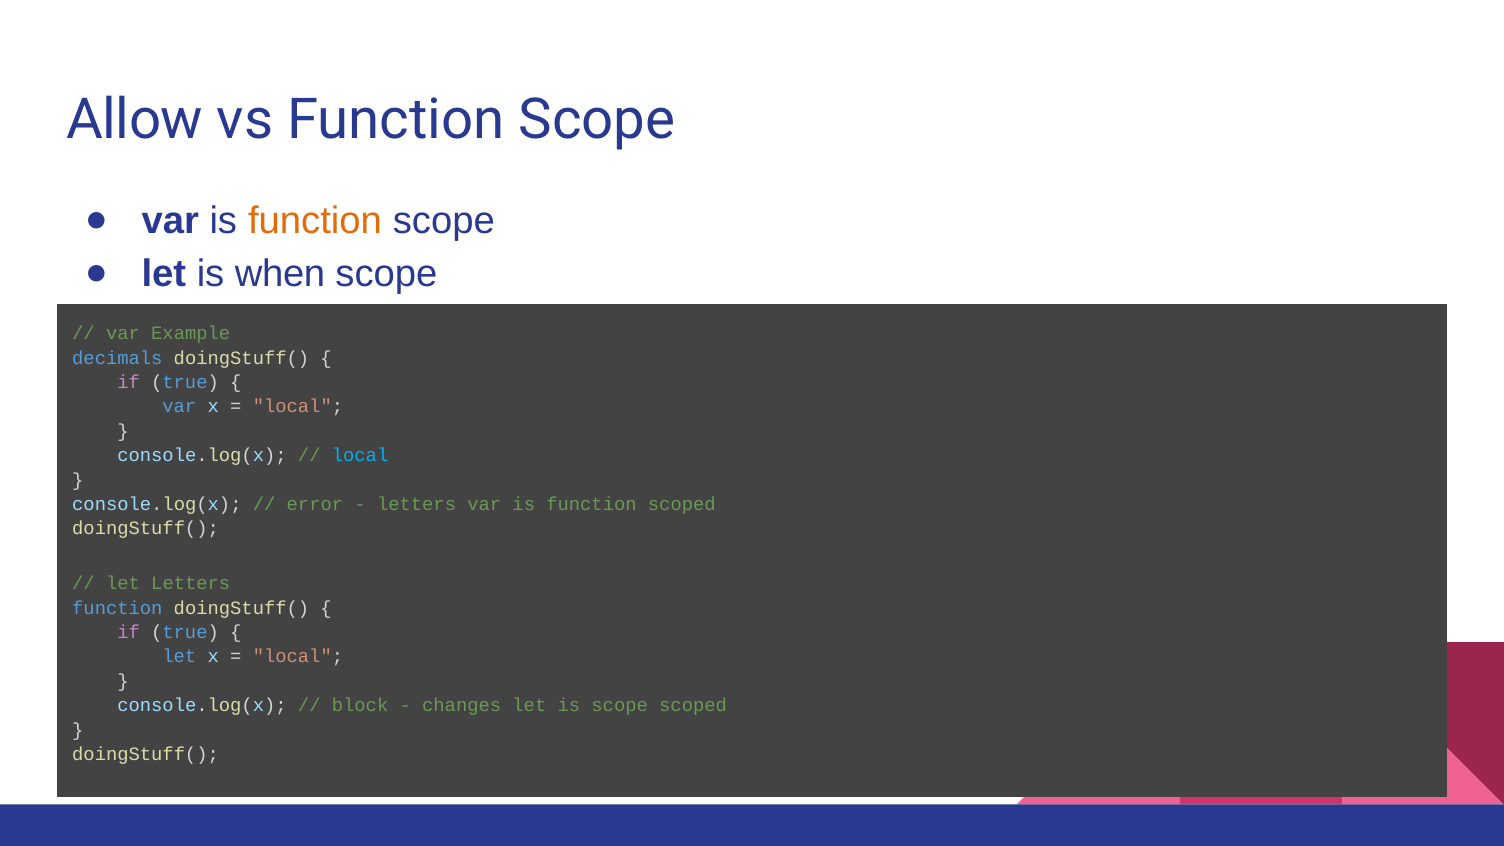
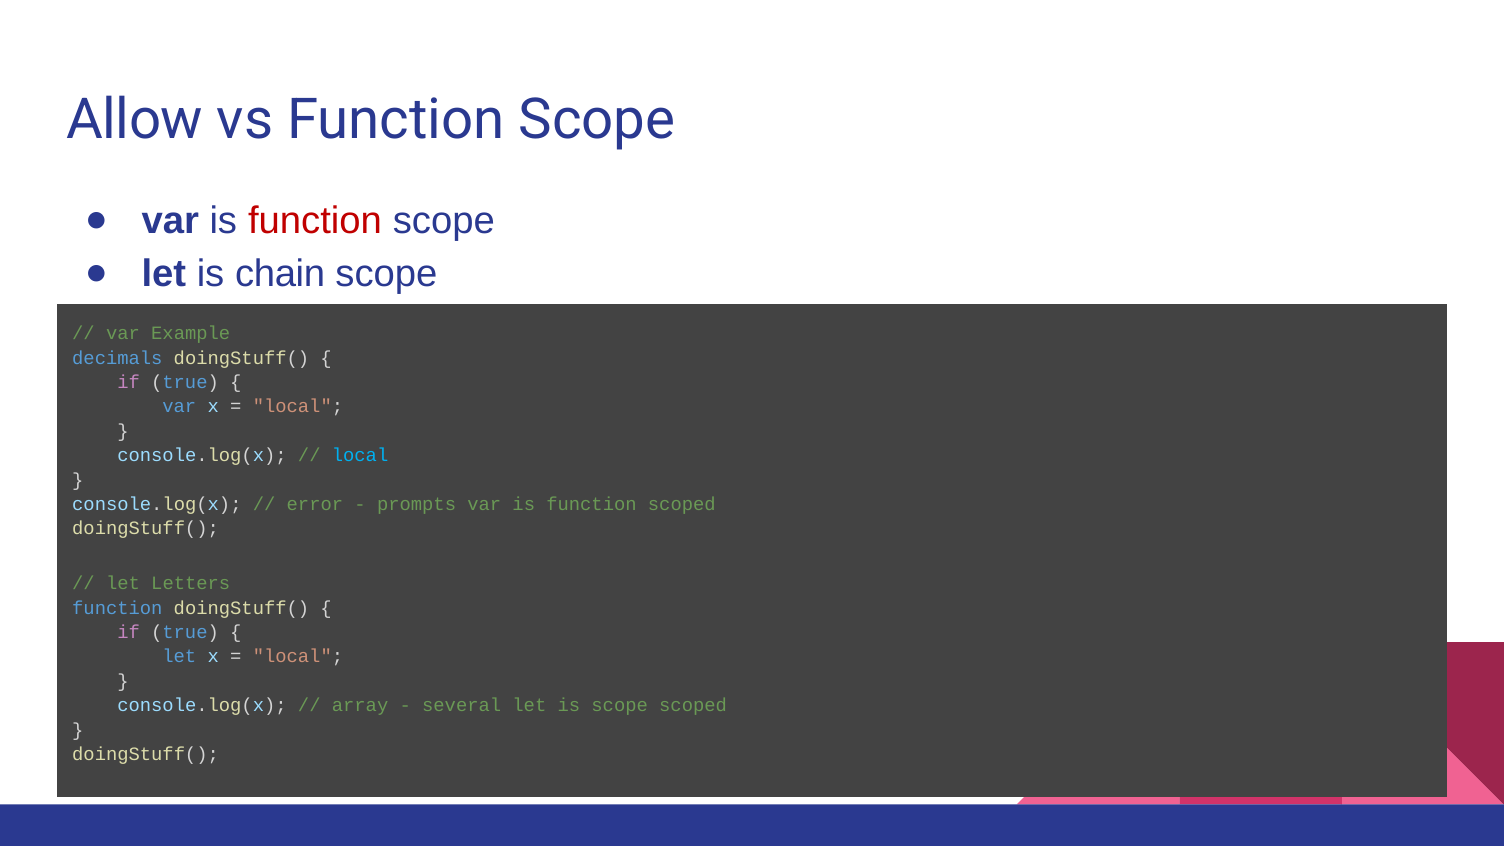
function colour: orange -> red (315, 221)
when: when -> chain (280, 274)
letters: letters -> prompts (417, 504)
block: block -> array (360, 706)
changes: changes -> several (462, 706)
